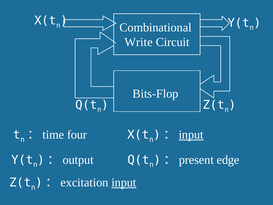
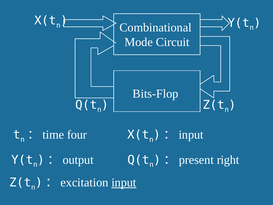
Write: Write -> Mode (139, 42)
input underline: present -> none (191, 135)
edge: edge -> right (228, 160)
